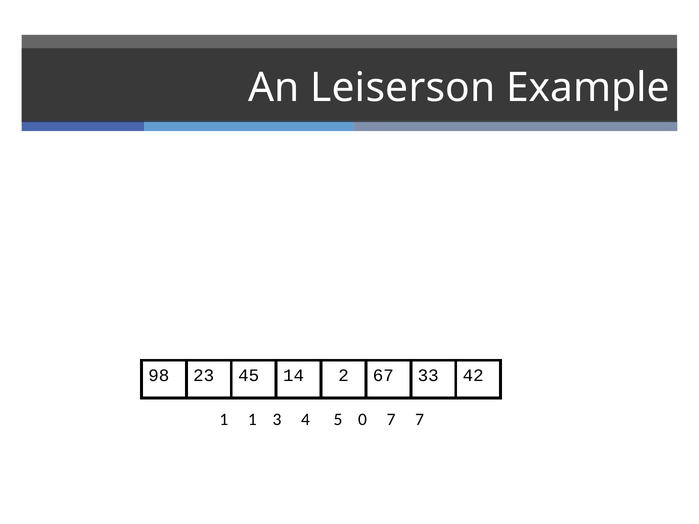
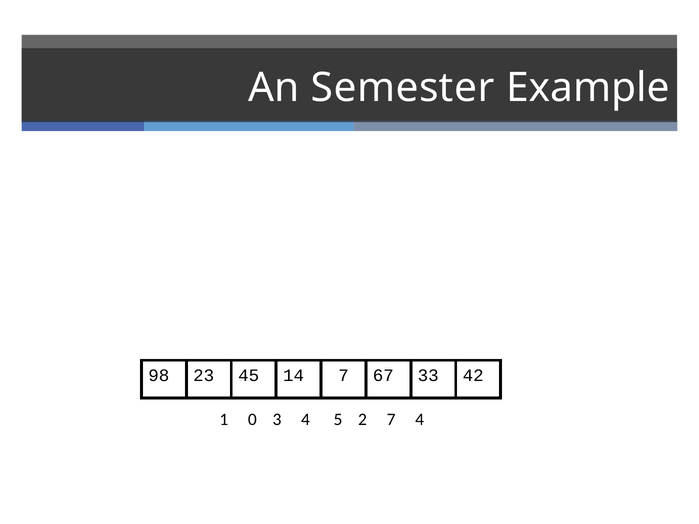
Leiserson: Leiserson -> Semester (403, 88)
14 2: 2 -> 7 (344, 376)
1 1: 1 -> 0 (252, 420)
0: 0 -> 2 (362, 420)
7 7: 7 -> 4 (420, 420)
